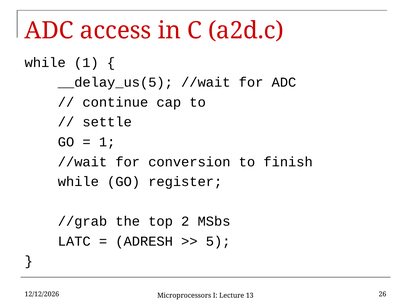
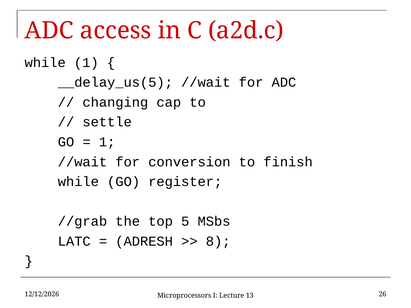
continue: continue -> changing (115, 102)
2: 2 -> 5 (185, 222)
5: 5 -> 8 (218, 241)
